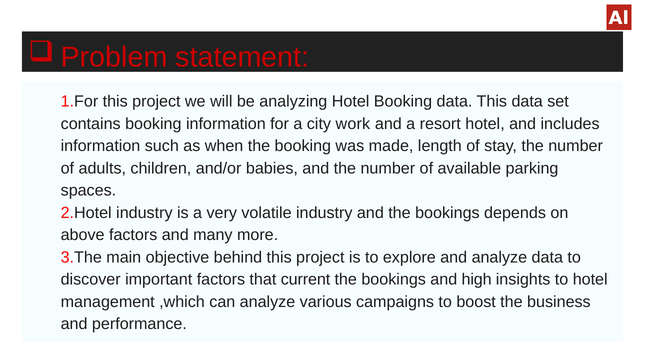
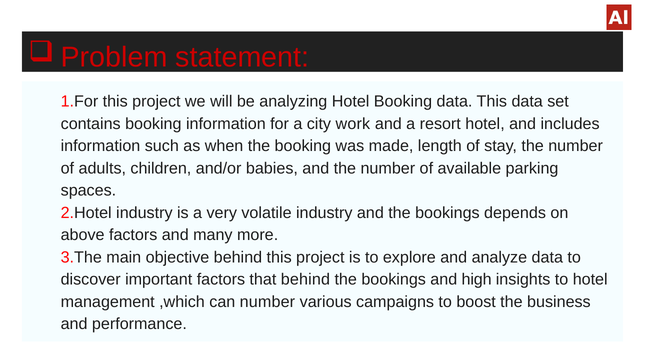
that current: current -> behind (305, 279)
can analyze: analyze -> number (267, 302)
